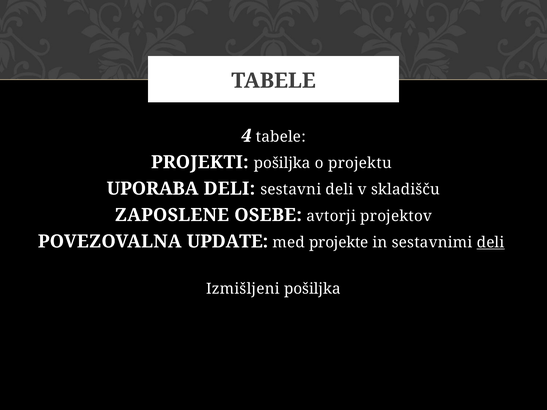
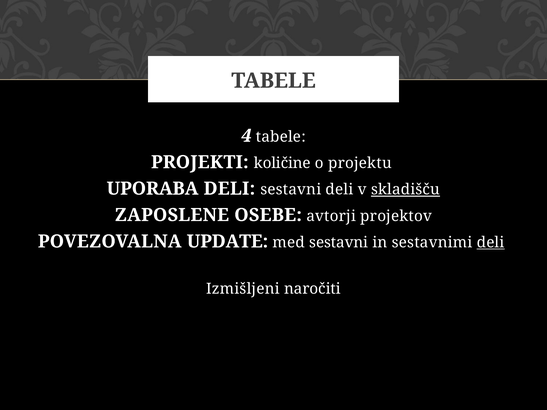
PROJEKTI pošiljka: pošiljka -> količine (282, 163)
skladišču underline: none -> present (405, 190)
med projekte: projekte -> sestavni (339, 243)
Izmišljeni pošiljka: pošiljka -> naročiti (312, 289)
